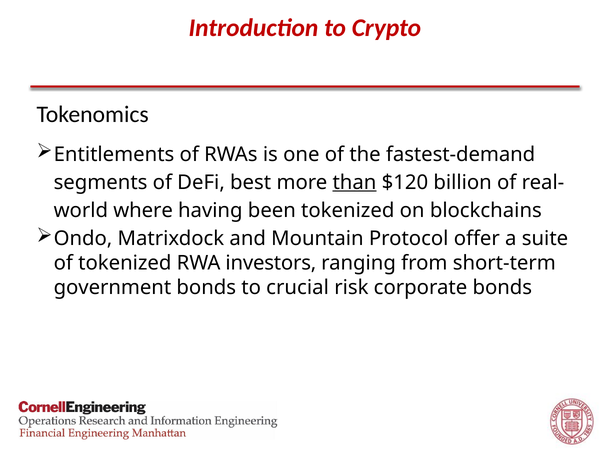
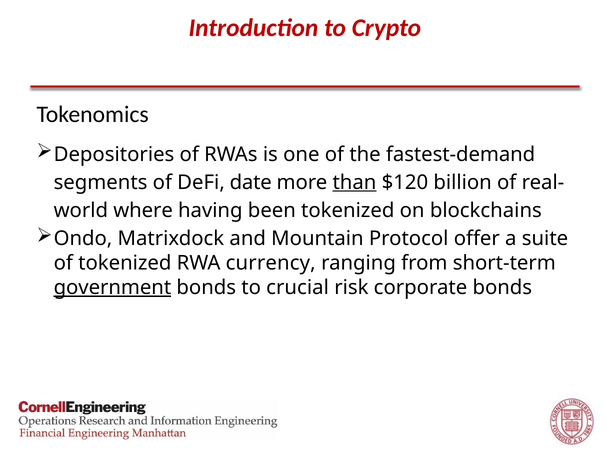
Entitlements: Entitlements -> Depositories (114, 154)
best: best -> date (251, 183)
investors: investors -> currency (271, 263)
government underline: none -> present (112, 288)
